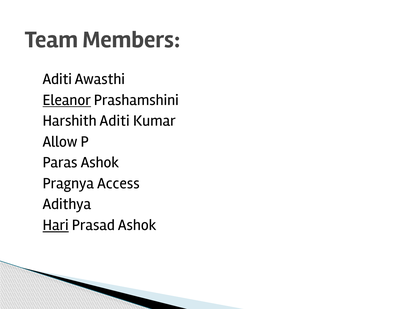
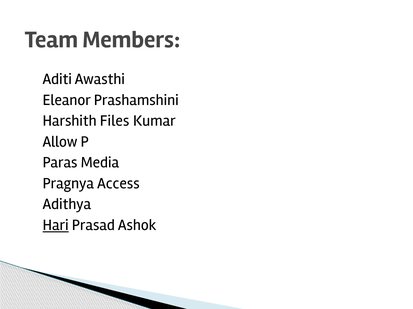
Eleanor underline: present -> none (67, 100)
Harshith Aditi: Aditi -> Files (115, 121)
Paras Ashok: Ashok -> Media (100, 163)
